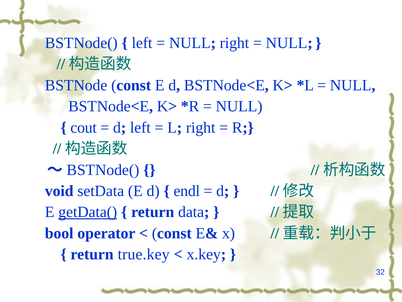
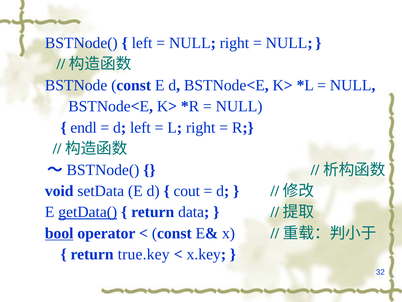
cout: cout -> endl (84, 127)
endl: endl -> cout (187, 191)
bool underline: none -> present (59, 233)
